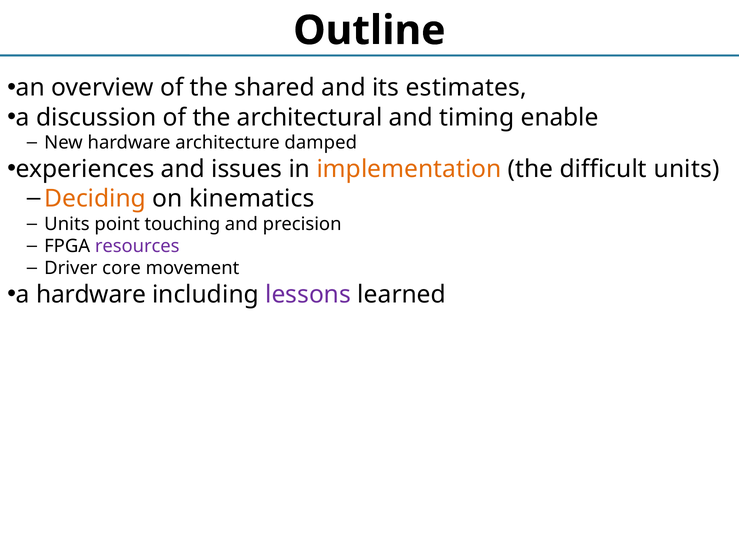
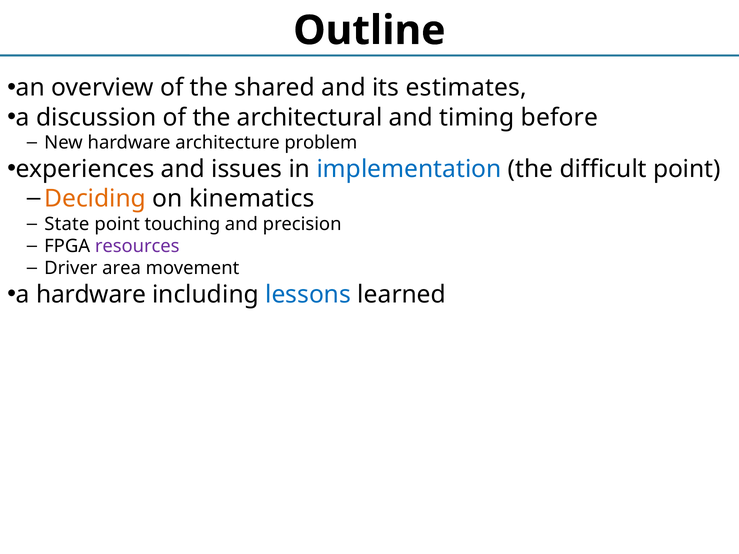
enable: enable -> before (559, 117)
damped: damped -> problem (321, 143)
implementation colour: orange -> blue (409, 169)
difficult units: units -> point (687, 169)
Units: Units -> State (67, 224)
core: core -> area (122, 268)
lessons colour: purple -> blue (308, 295)
